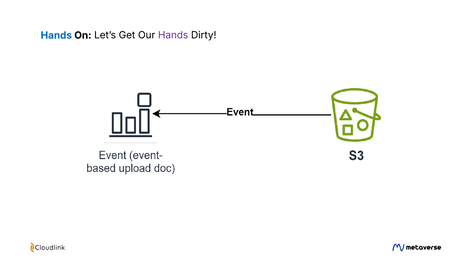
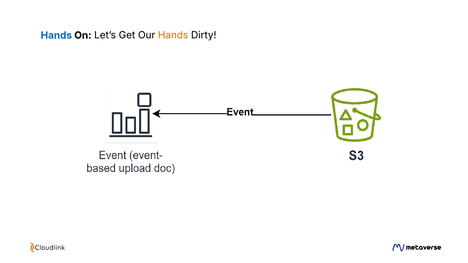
Hands colour: purple -> orange (173, 35)
